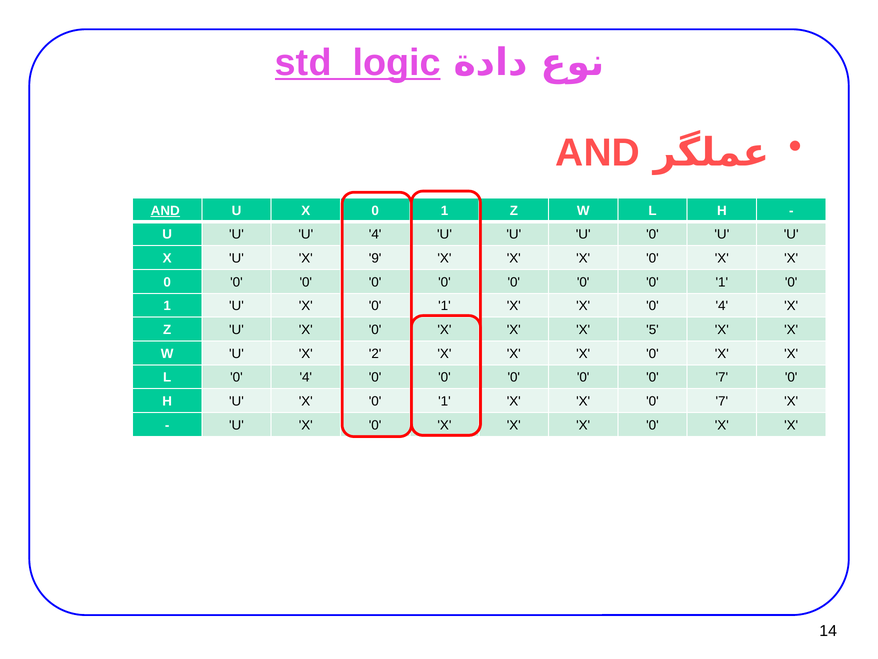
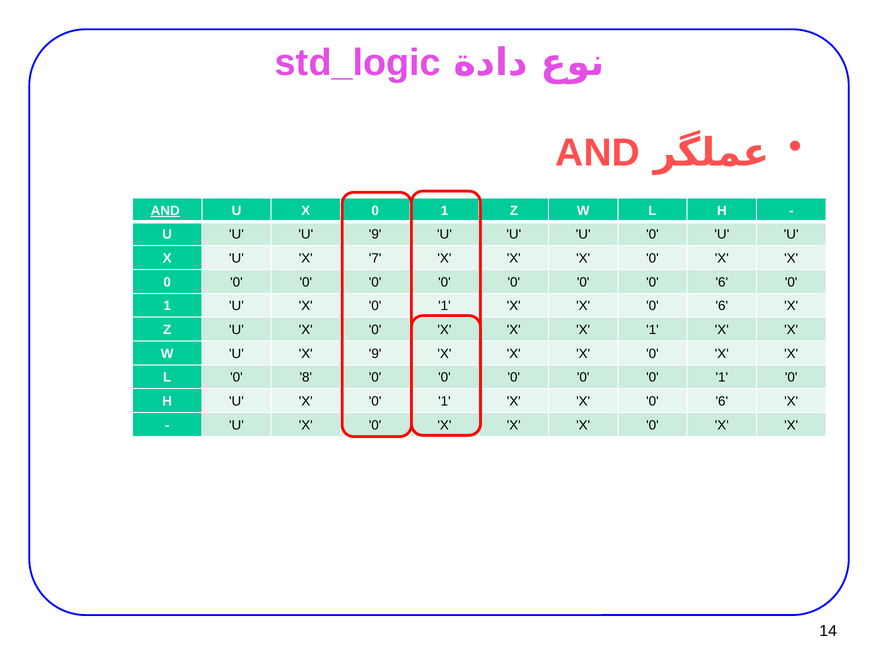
std_logic underline: present -> none (358, 63)
U 4: 4 -> 9 (375, 234)
9: 9 -> 7 (375, 258)
0 0 1: 1 -> 6 (722, 282)
4: 4 -> 6 (722, 306)
X 5: 5 -> 1 (652, 330)
X 2: 2 -> 9 (375, 353)
L 0 4: 4 -> 8 (306, 377)
0 0 7: 7 -> 1 (722, 377)
7: 7 -> 6 (722, 401)
